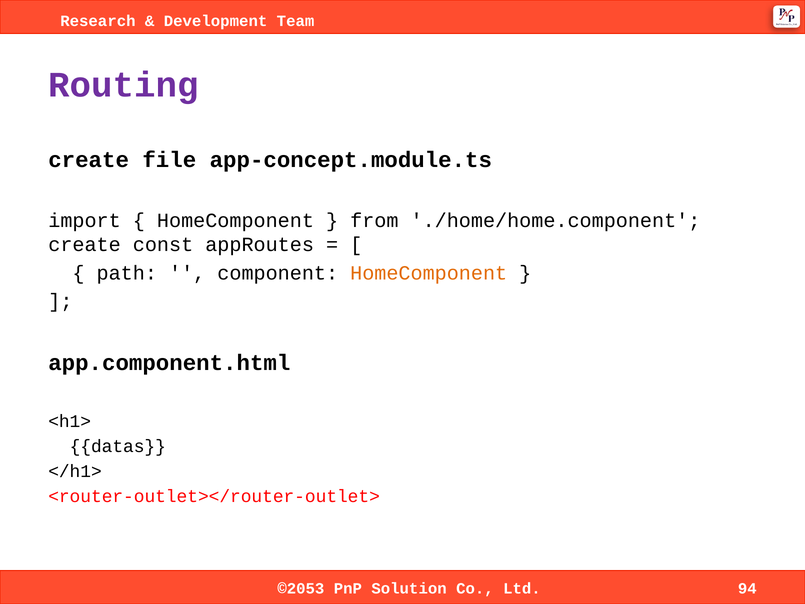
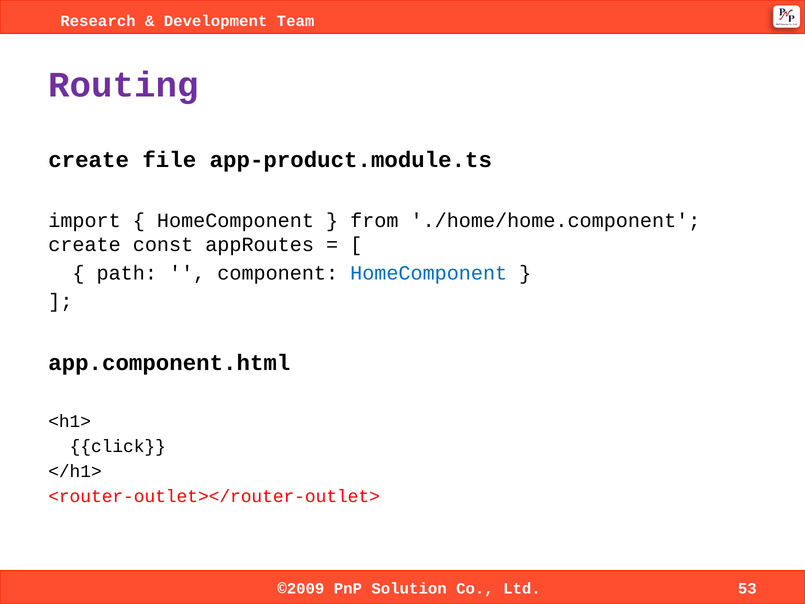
app-concept.module.ts: app-concept.module.ts -> app-product.module.ts (351, 160)
HomeComponent colour: orange -> blue (429, 273)
datas: datas -> click (118, 446)
©2053: ©2053 -> ©2009 (301, 589)
94: 94 -> 53 (747, 589)
